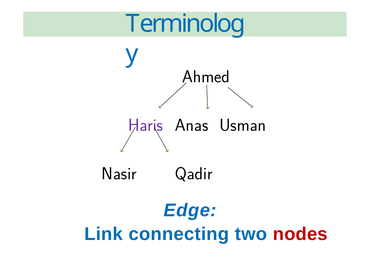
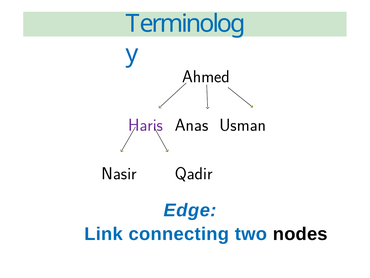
nodes colour: red -> black (300, 234)
